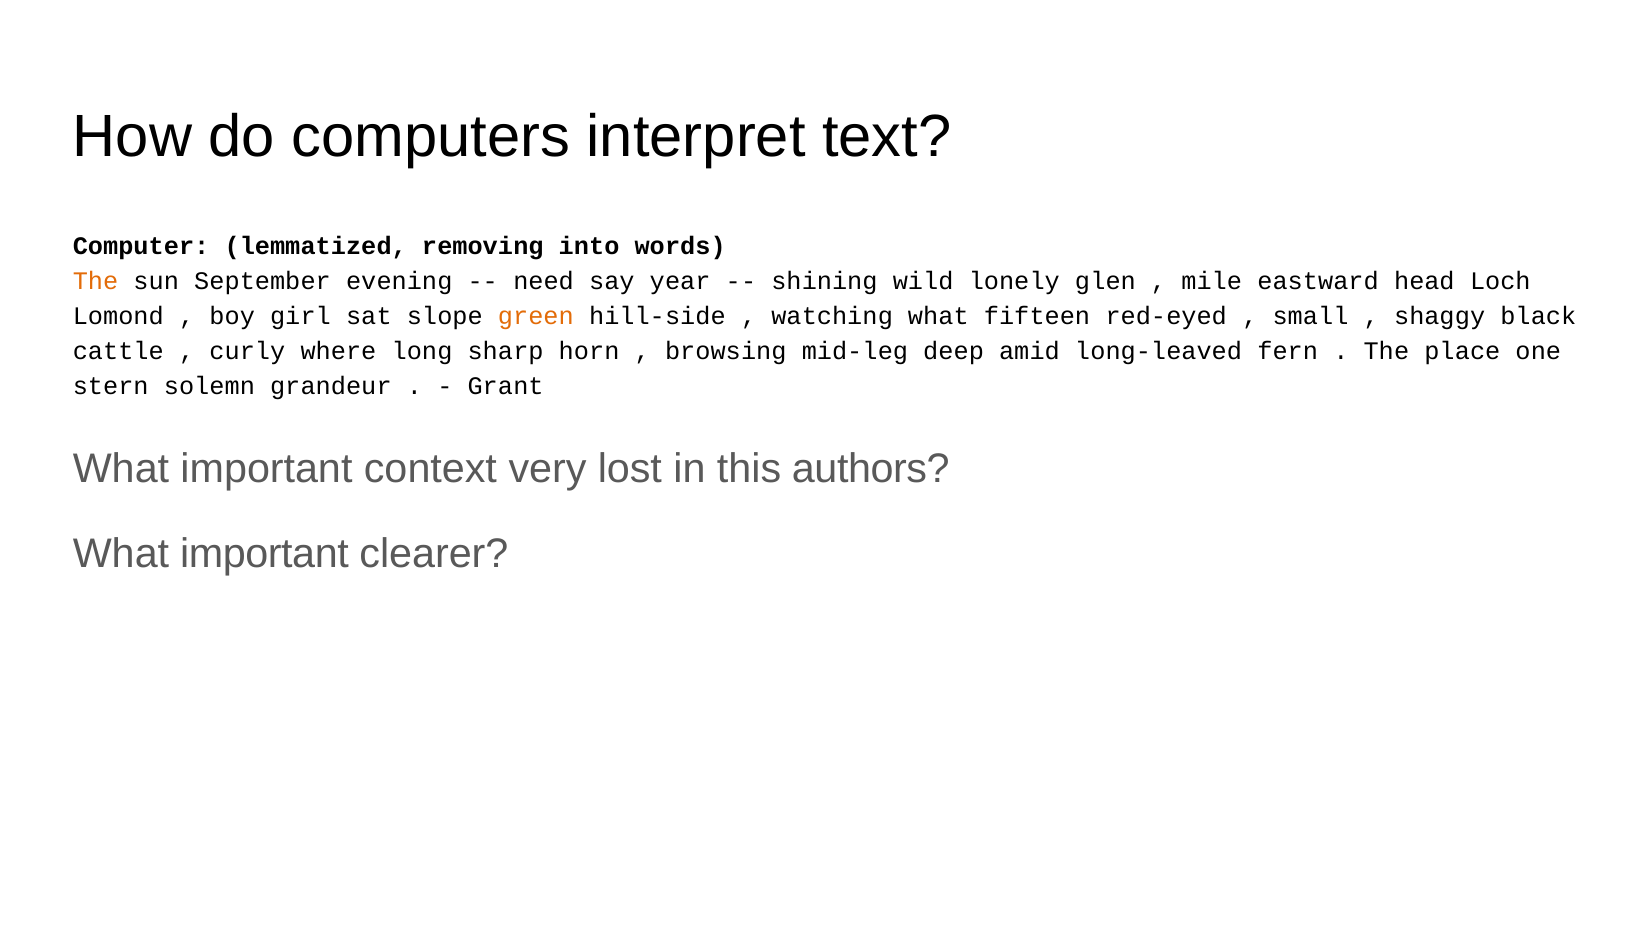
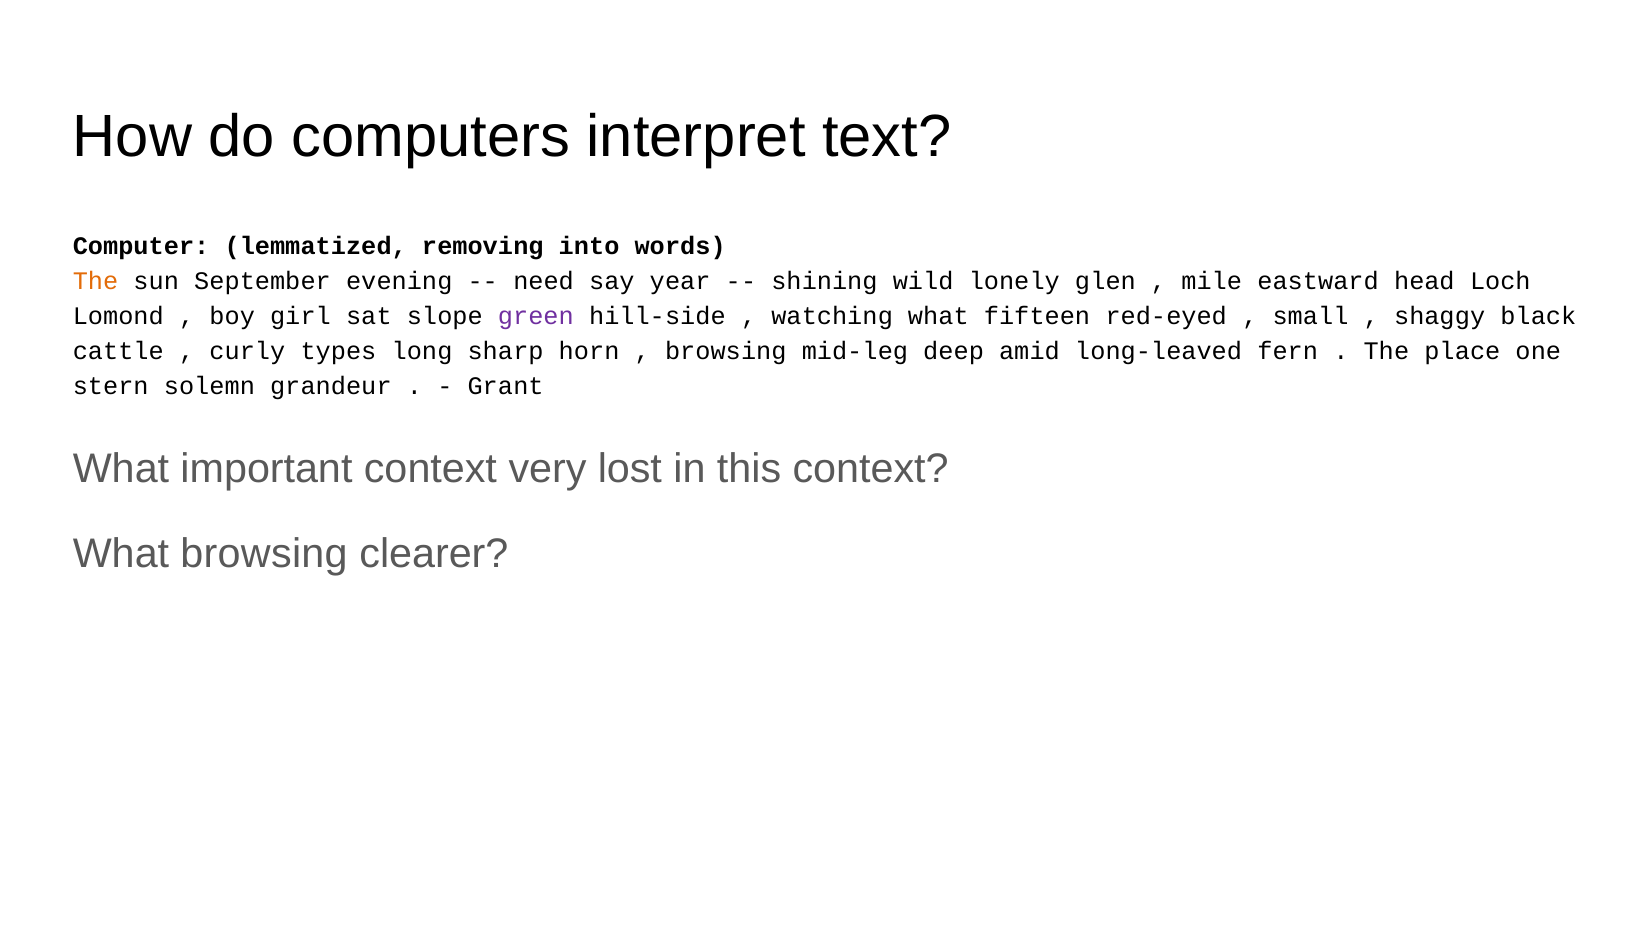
green colour: orange -> purple (536, 316)
where: where -> types (338, 351)
this authors: authors -> context (871, 469)
important: important -> browsing (264, 554)
